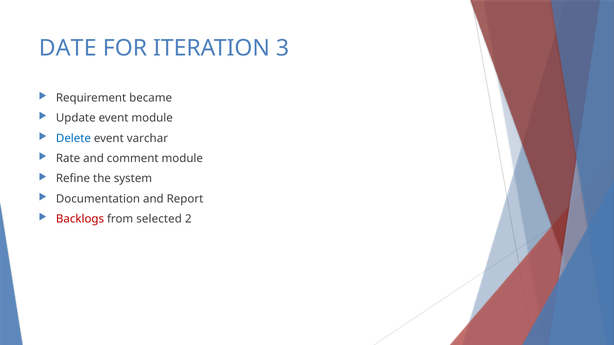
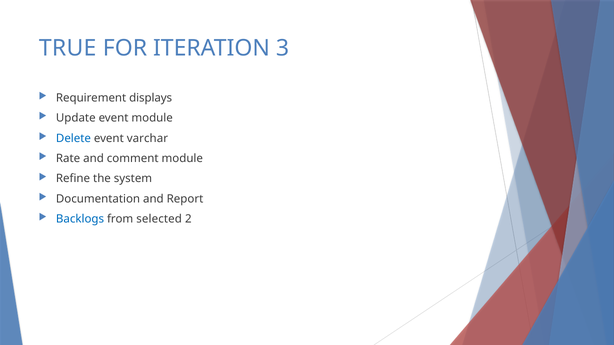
DATE: DATE -> TRUE (68, 48)
became: became -> displays (151, 98)
Backlogs colour: red -> blue (80, 219)
